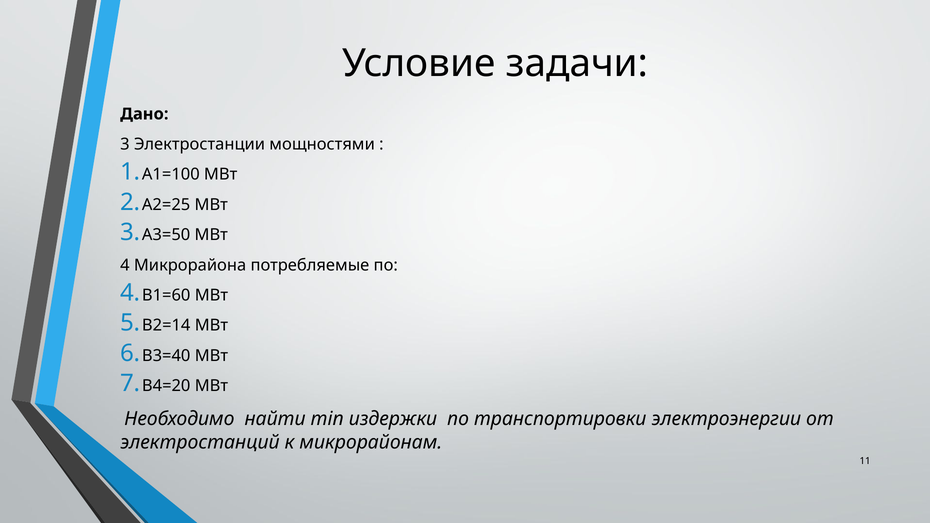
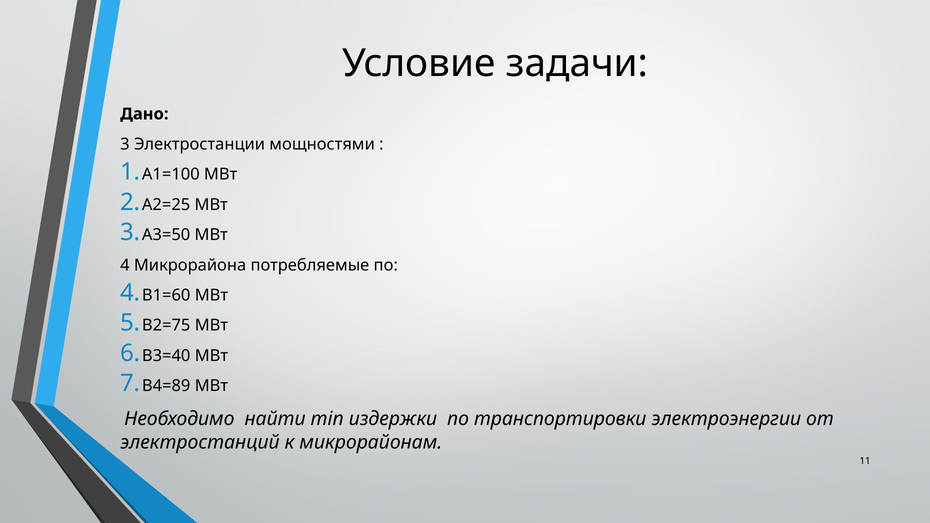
В2=14: В2=14 -> В2=75 (166, 326)
В4=20: В4=20 -> В4=89 (166, 386)
